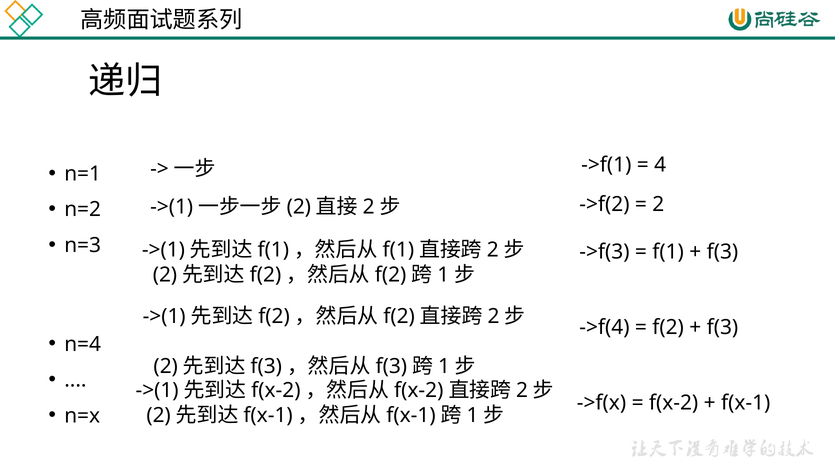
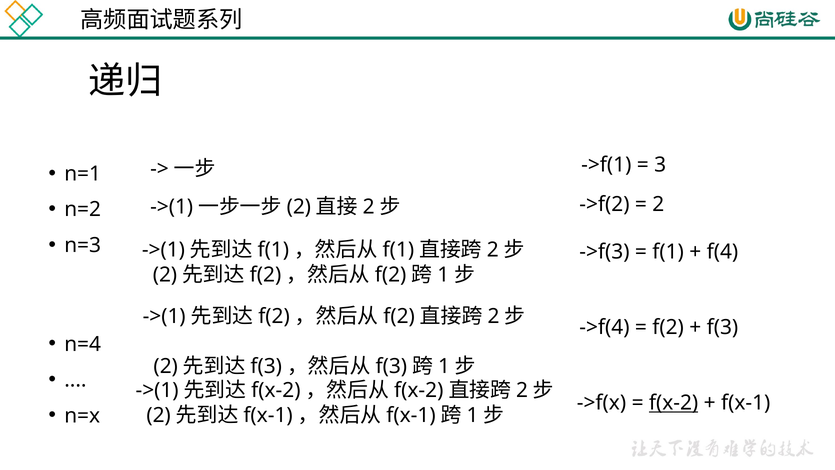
4: 4 -> 3 (660, 165)
f(3: f(3 -> f(4 (722, 251)
f(x-2 underline: none -> present (674, 403)
